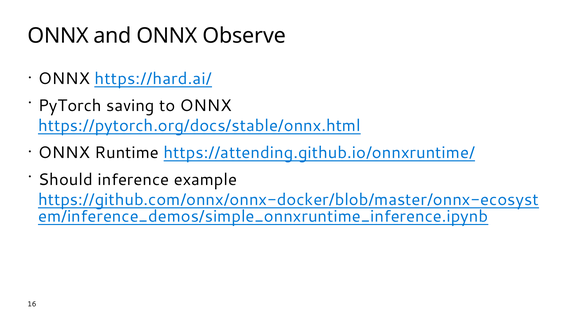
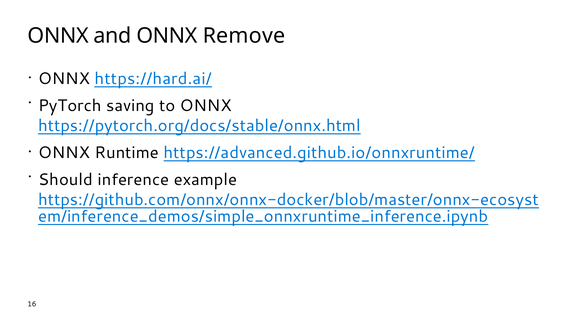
Observe: Observe -> Remove (244, 36)
https://attending.github.io/onnxruntime/: https://attending.github.io/onnxruntime/ -> https://advanced.github.io/onnxruntime/ (319, 152)
